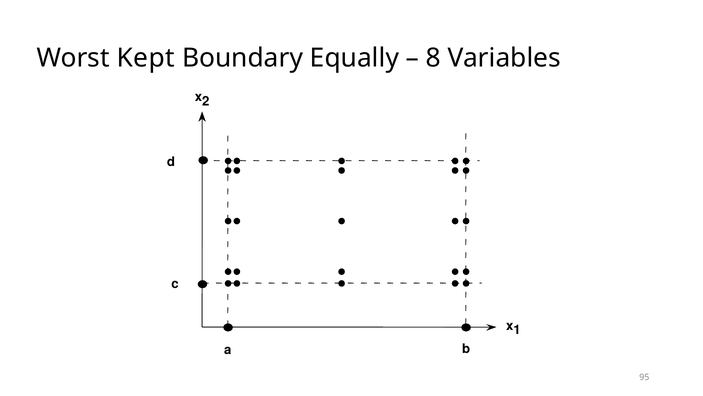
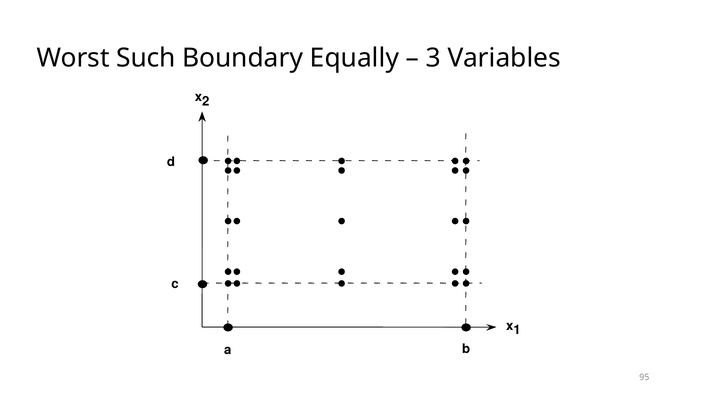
Kept: Kept -> Such (146, 58)
8: 8 -> 3 (433, 58)
